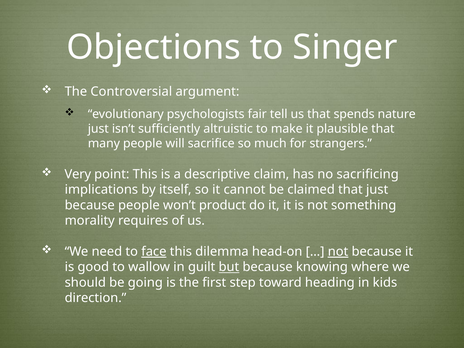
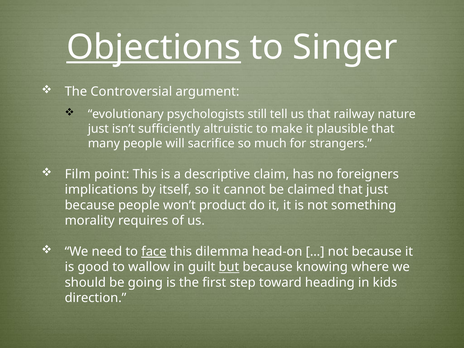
Objections underline: none -> present (154, 47)
fair: fair -> still (257, 114)
spends: spends -> railway (354, 114)
Very: Very -> Film (78, 174)
sacrificing: sacrificing -> foreigners (368, 174)
not underline: present -> none (338, 252)
